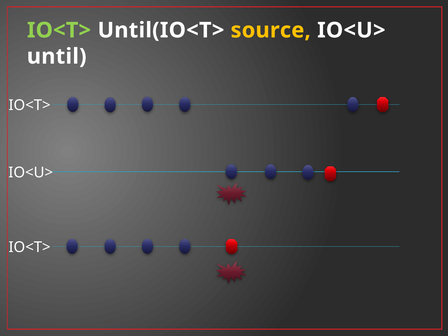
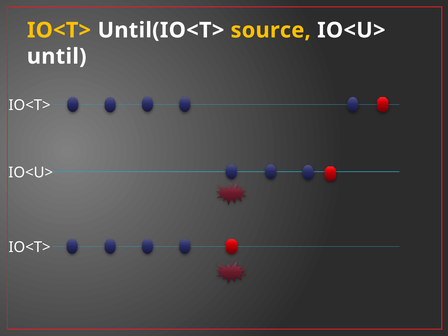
IO<T> colour: light green -> yellow (59, 30)
